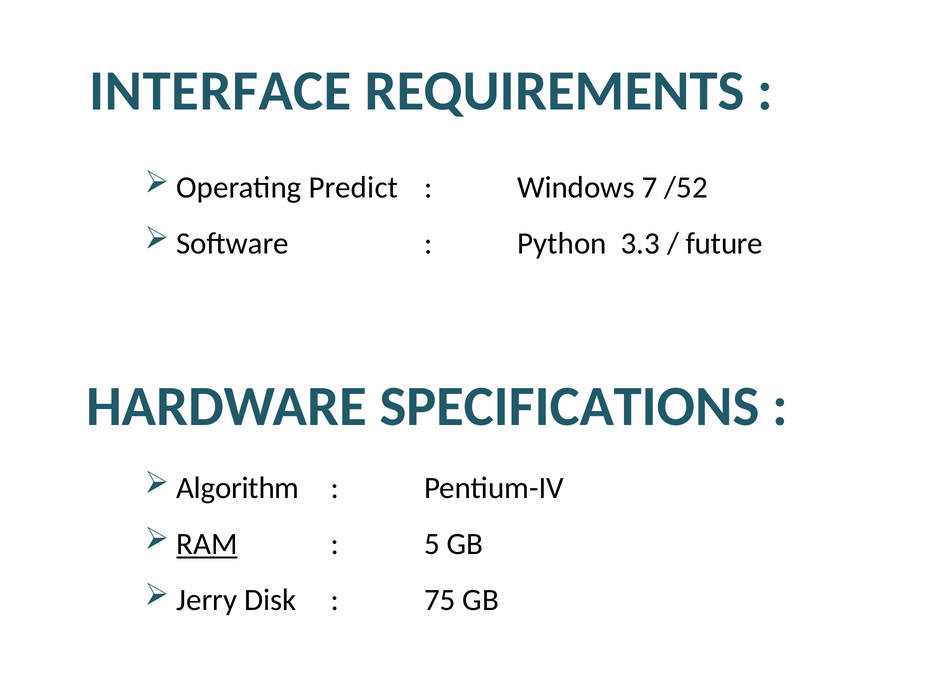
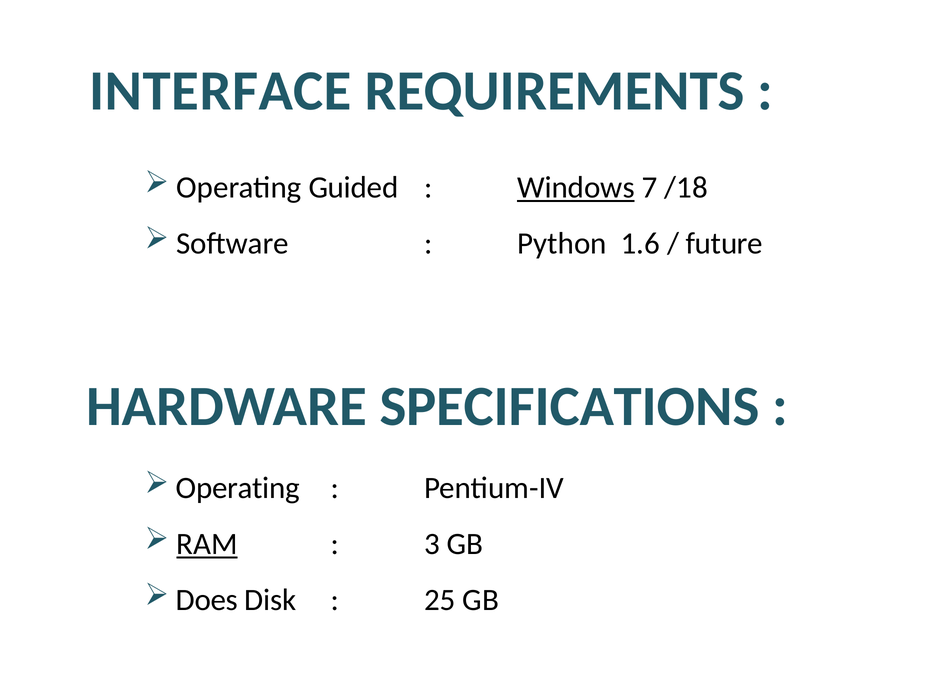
Predict: Predict -> Guided (353, 188)
Windows underline: none -> present (576, 188)
/52: /52 -> /18 (686, 188)
3.3: 3.3 -> 1.6 (640, 244)
Algorithm: Algorithm -> Operating (238, 488)
5: 5 -> 3 (432, 544)
Jerry: Jerry -> Does (207, 600)
75: 75 -> 25 (440, 600)
